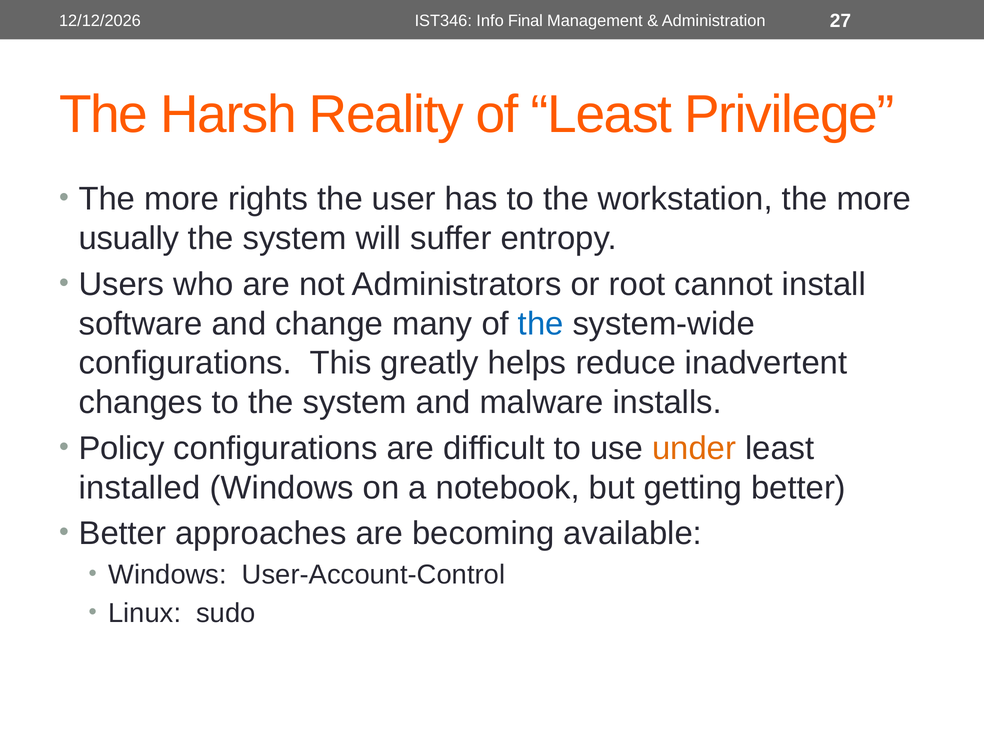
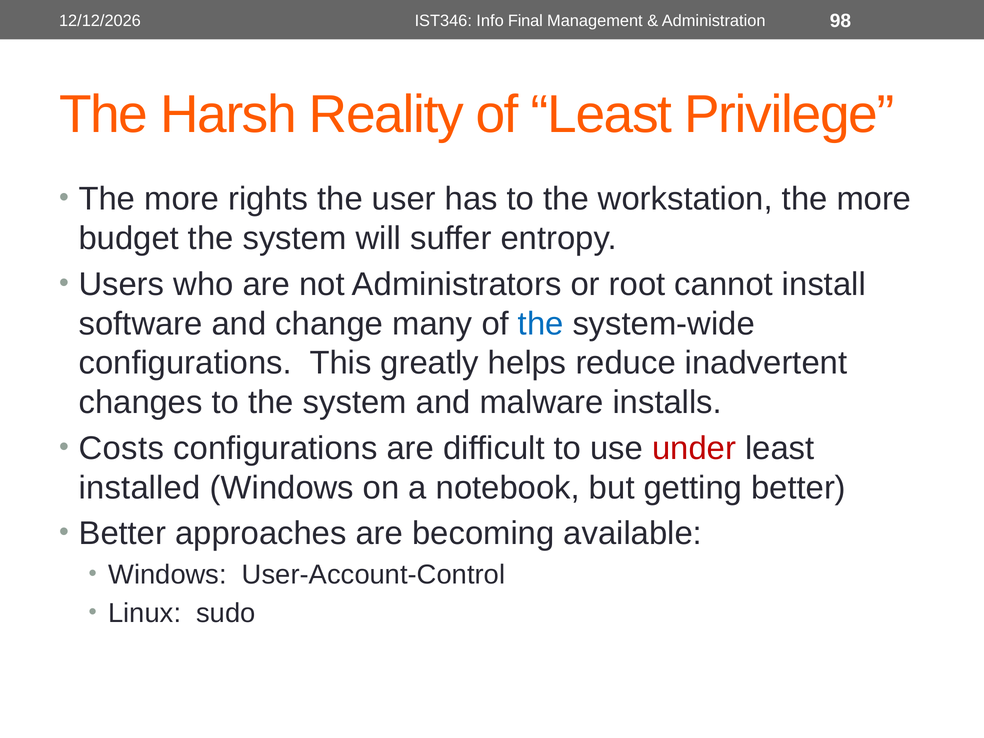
27: 27 -> 98 (840, 21)
usually: usually -> budget (129, 238)
Policy: Policy -> Costs (121, 448)
under colour: orange -> red (694, 448)
